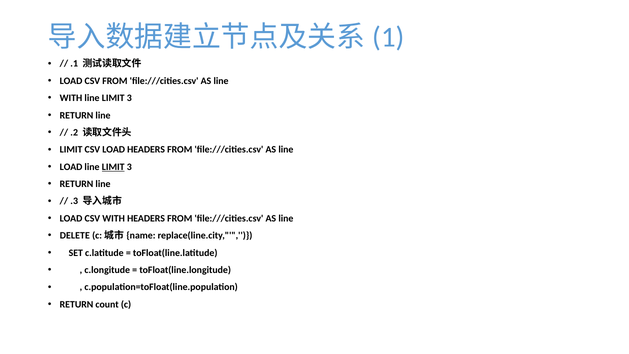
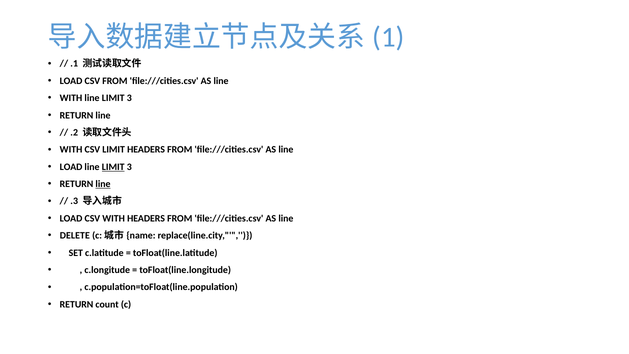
LIMIT: LIMIT -> WITH (71, 150)
CSV LOAD: LOAD -> LIMIT (114, 150)
line underline: none -> present (103, 184)
